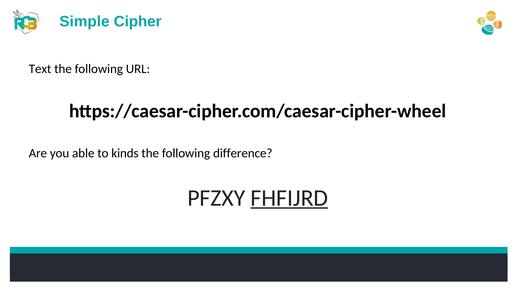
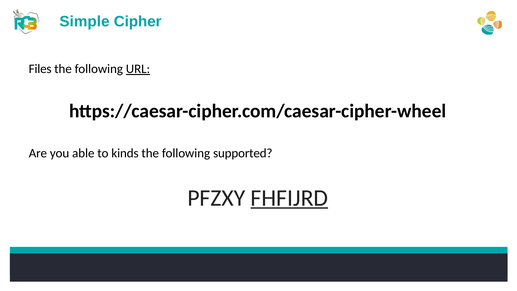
Text: Text -> Files (40, 69)
URL underline: none -> present (138, 69)
difference: difference -> supported (243, 153)
